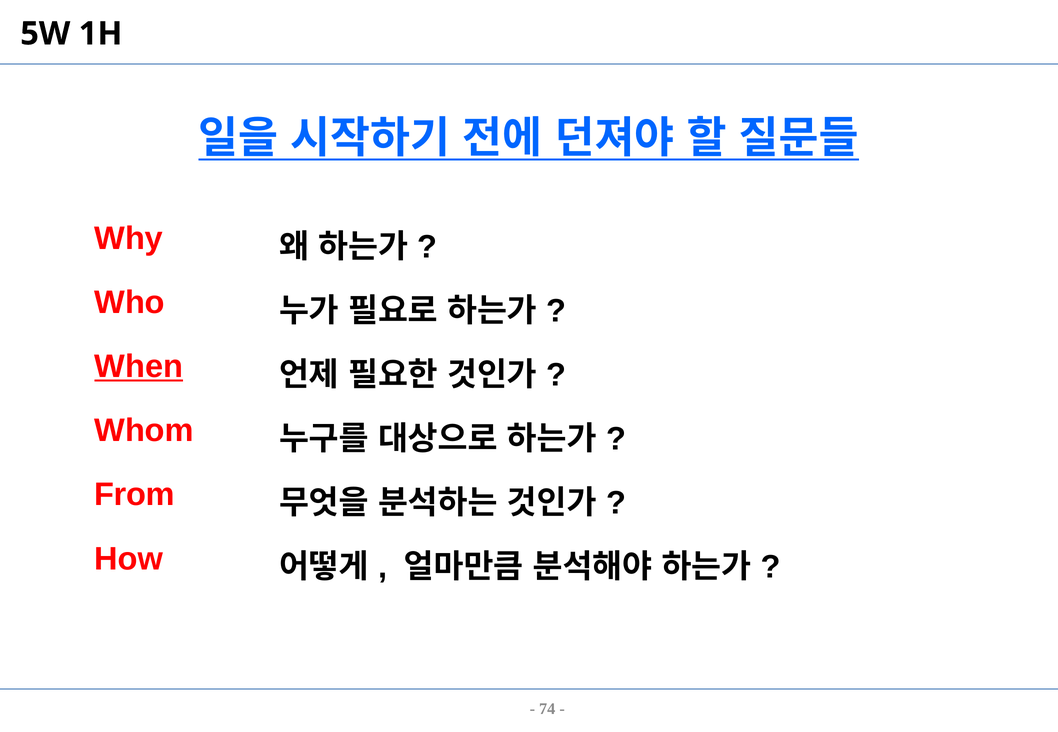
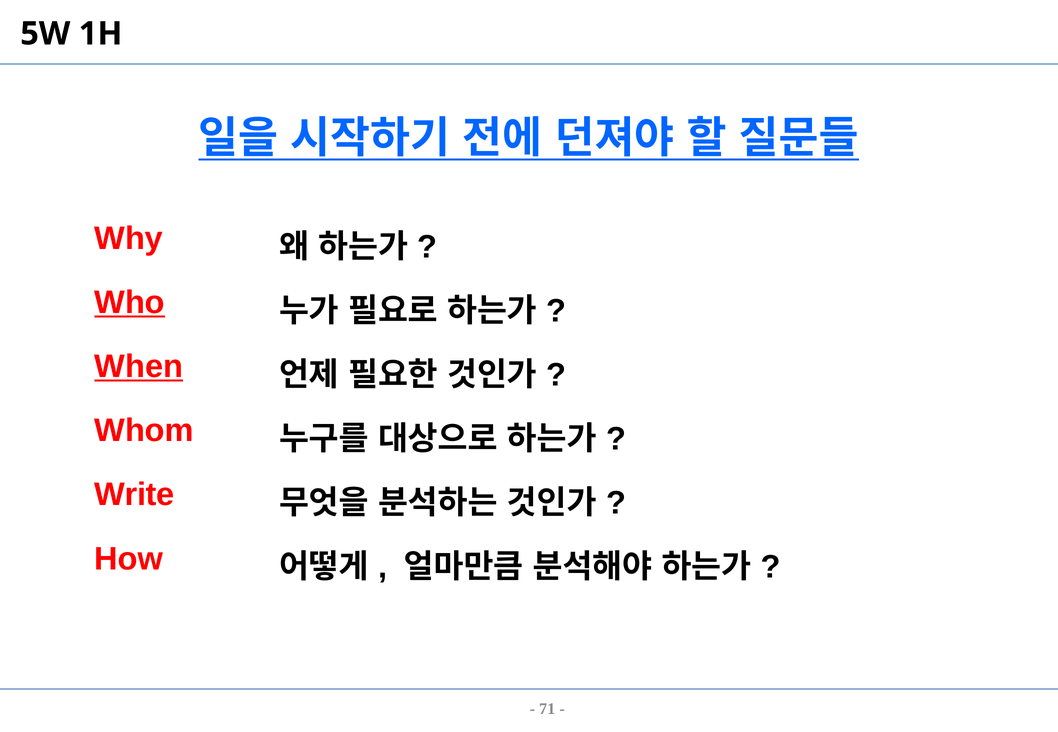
Who underline: none -> present (130, 303)
From: From -> Write (134, 495)
74: 74 -> 71 (547, 709)
